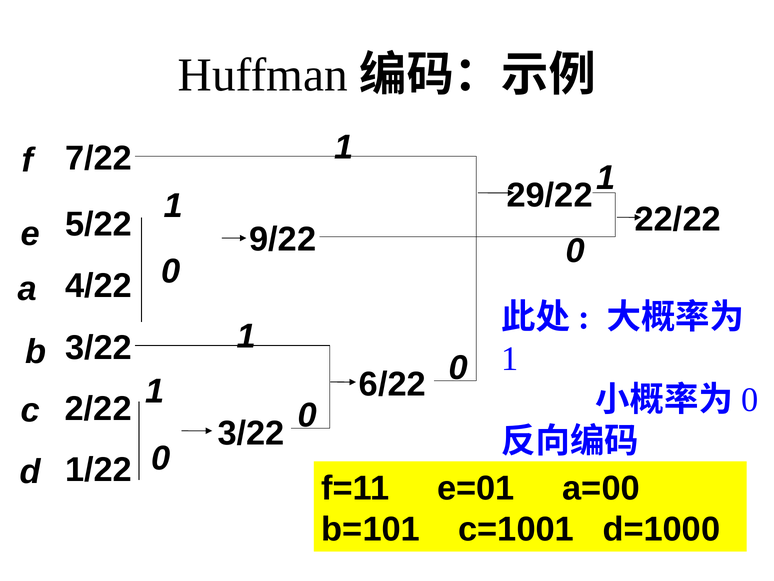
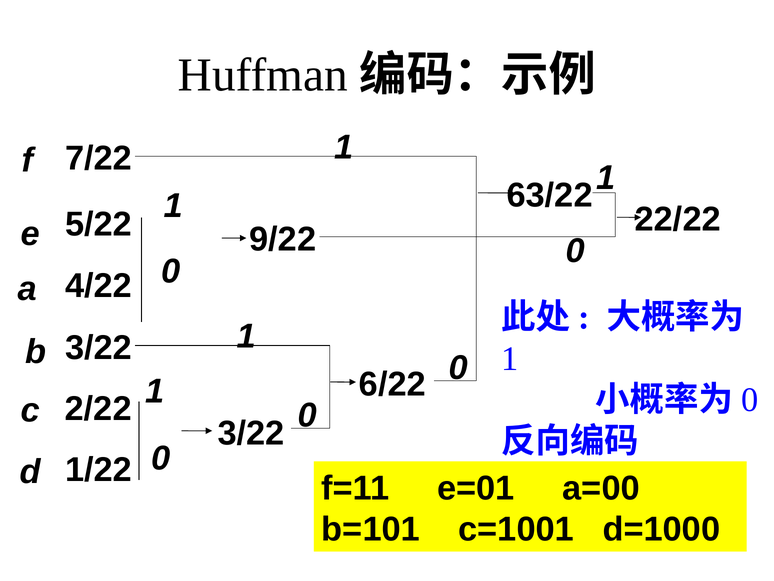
29/22: 29/22 -> 63/22 (550, 195)
